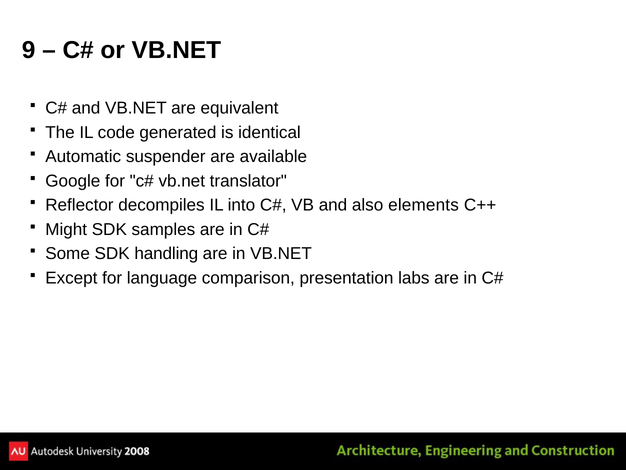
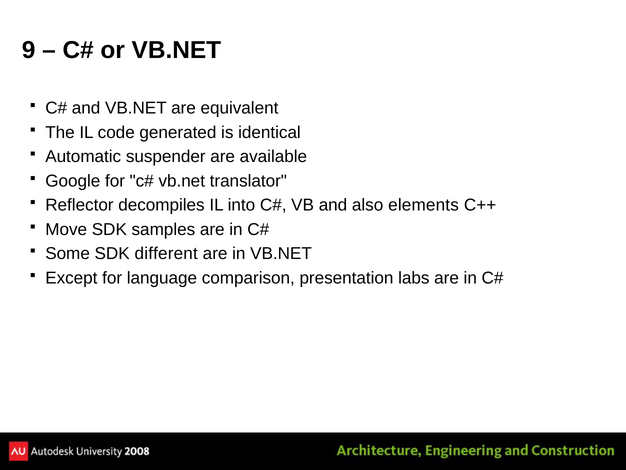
Might: Might -> Move (66, 229)
handling: handling -> different (166, 253)
